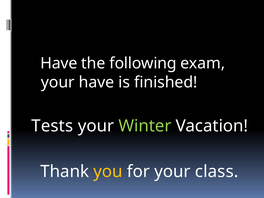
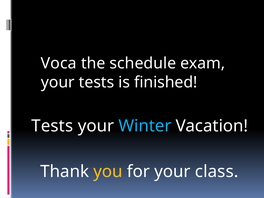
Have: Have -> Voca (59, 63)
following: following -> schedule (143, 63)
your have: have -> tests (97, 82)
Winter colour: light green -> light blue (145, 126)
